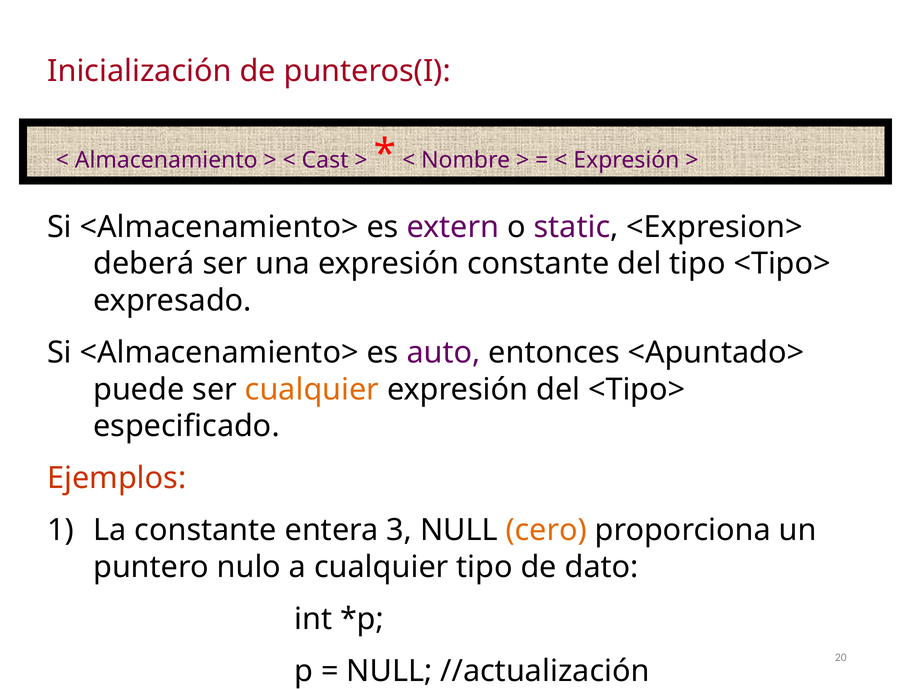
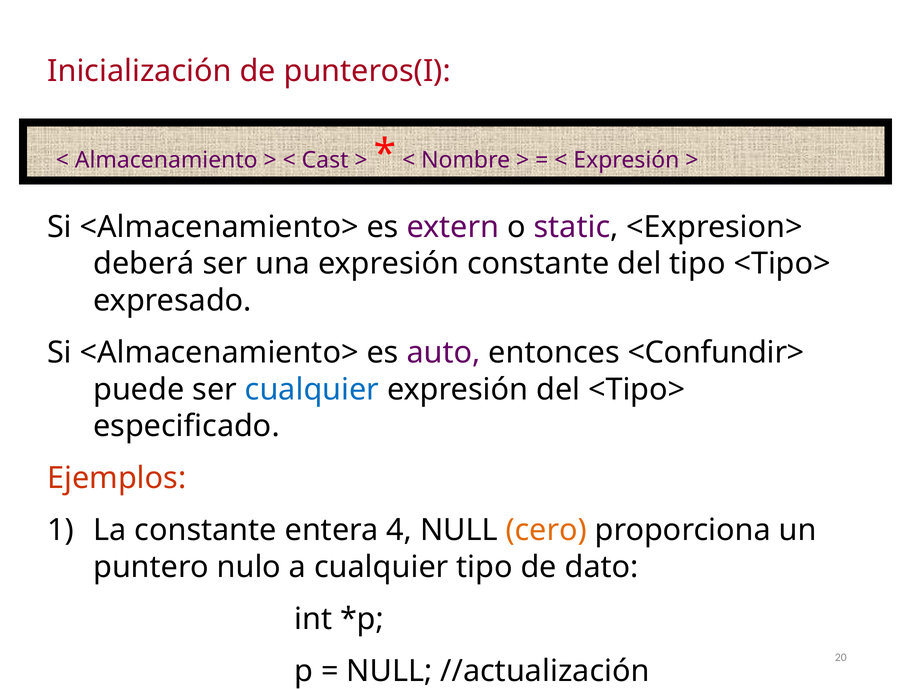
<Apuntado>: <Apuntado> -> <Confundir> (716, 353)
cualquier colour: orange -> blue (312, 390)
3: 3 -> 4 (399, 530)
